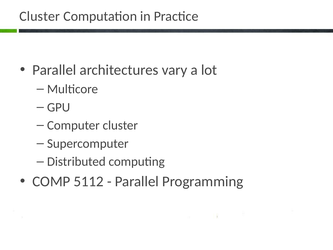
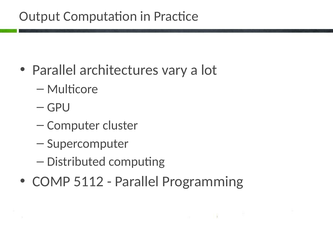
Cluster: Cluster -> Output (40, 16)
